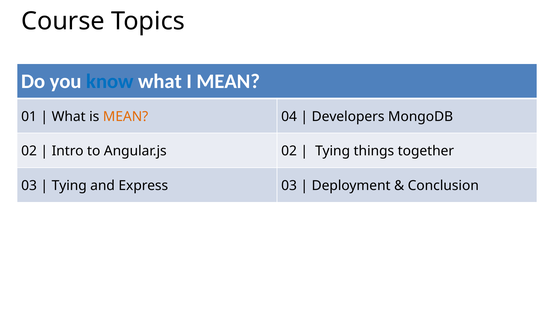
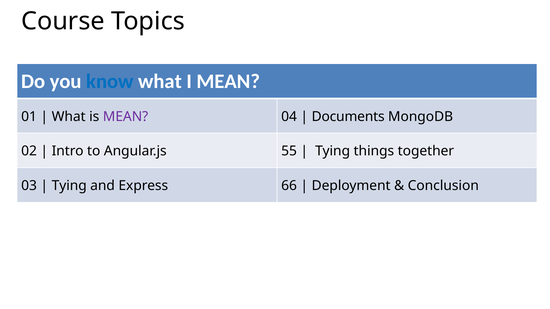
MEAN colour: orange -> purple (126, 117)
Developers: Developers -> Documents (348, 117)
Angular.js 02: 02 -> 55 (289, 151)
Express 03: 03 -> 66 (289, 186)
